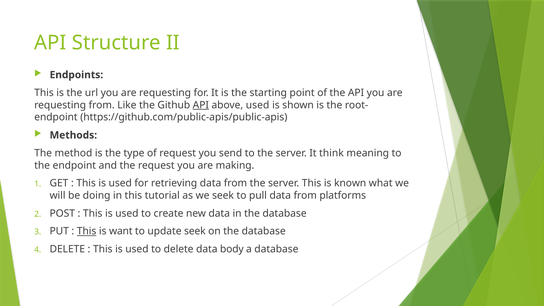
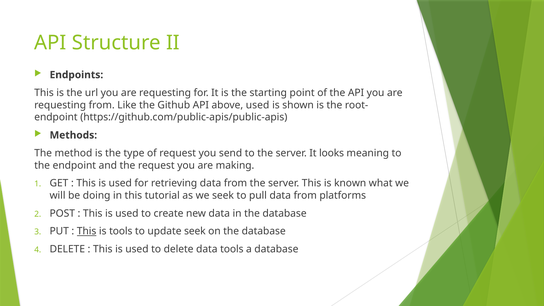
API underline: present -> none (201, 105)
think: think -> looks (332, 153)
is want: want -> tools (121, 231)
data body: body -> tools (232, 249)
